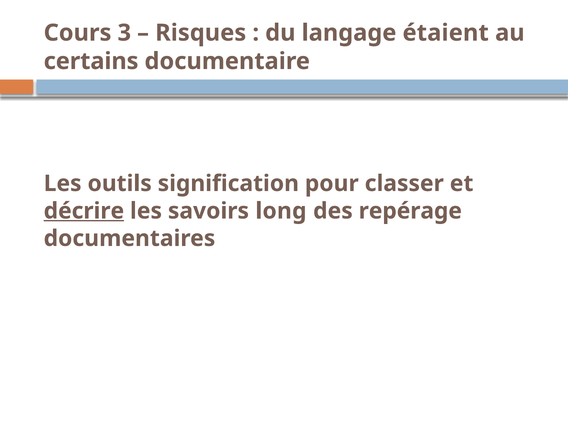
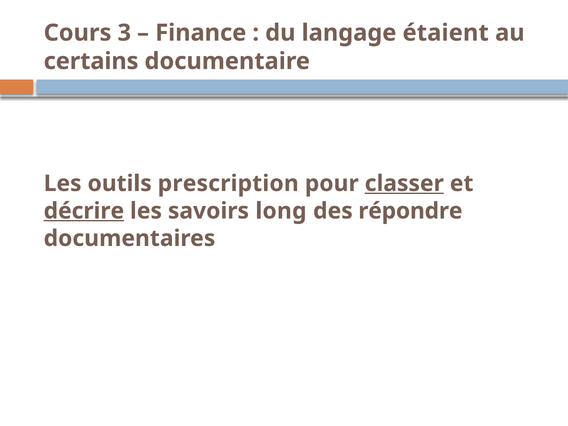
Risques: Risques -> Finance (201, 33)
signification: signification -> prescription (228, 183)
classer underline: none -> present (404, 183)
repérage: repérage -> répondre (410, 211)
